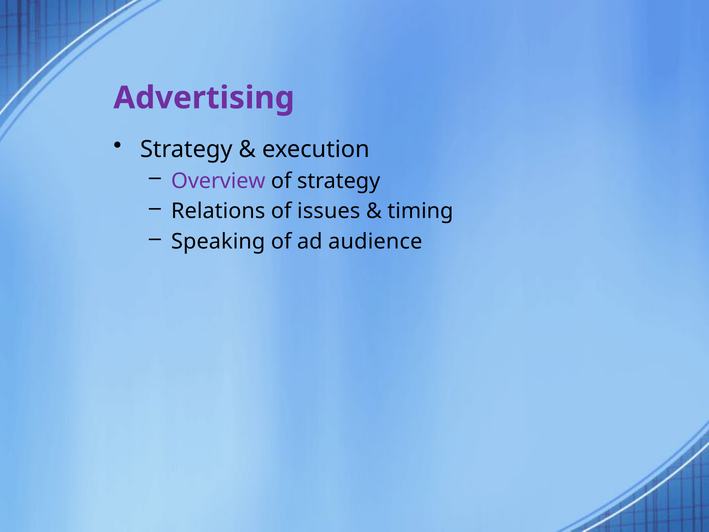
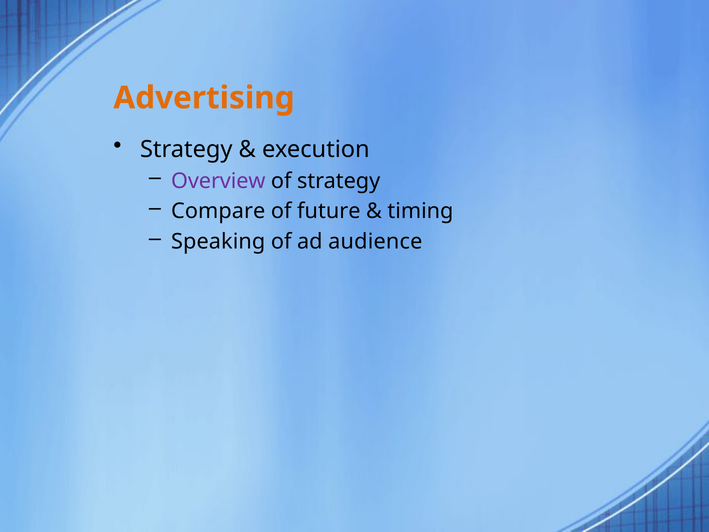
Advertising colour: purple -> orange (204, 98)
Relations: Relations -> Compare (218, 211)
issues: issues -> future (329, 211)
